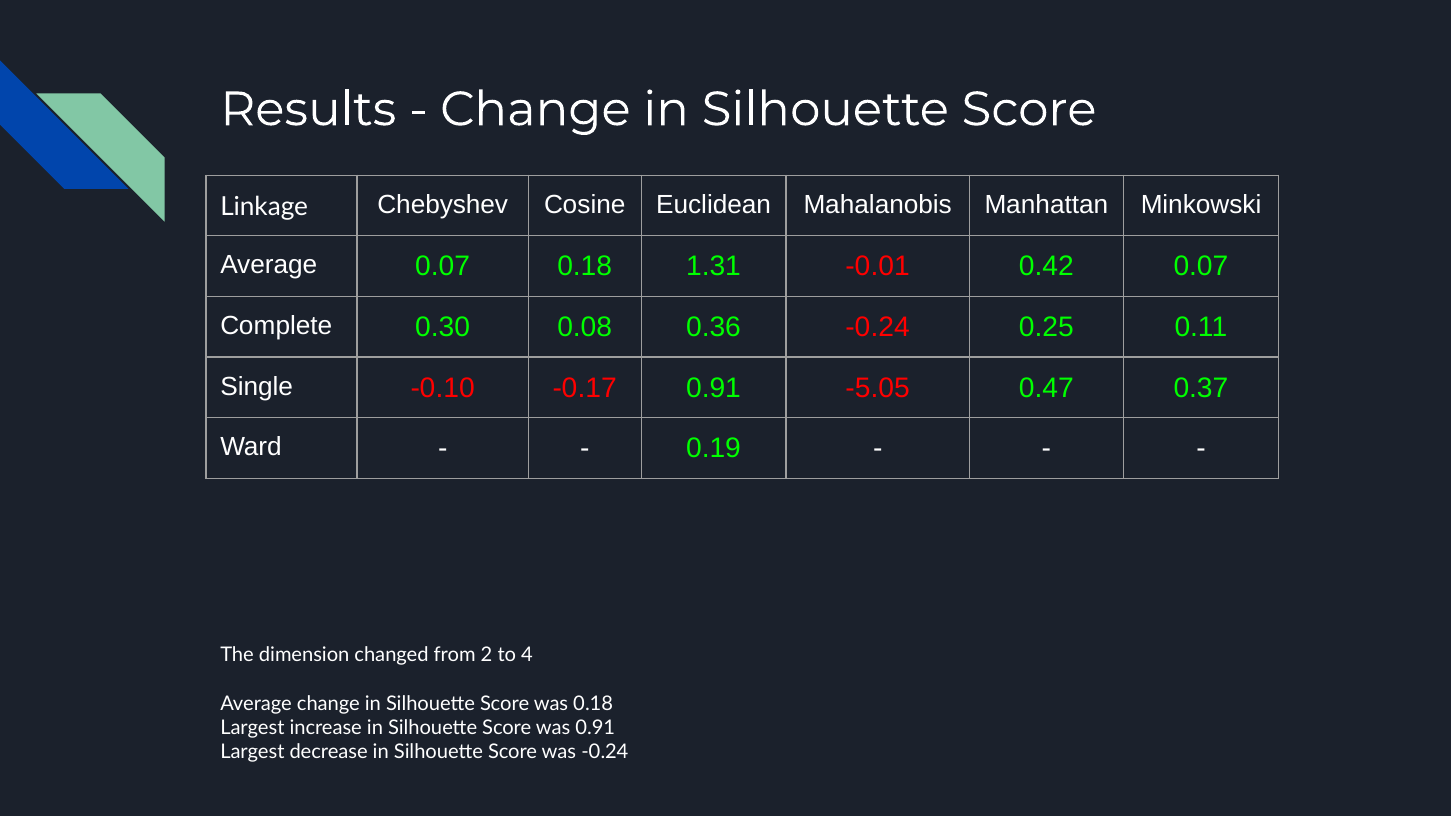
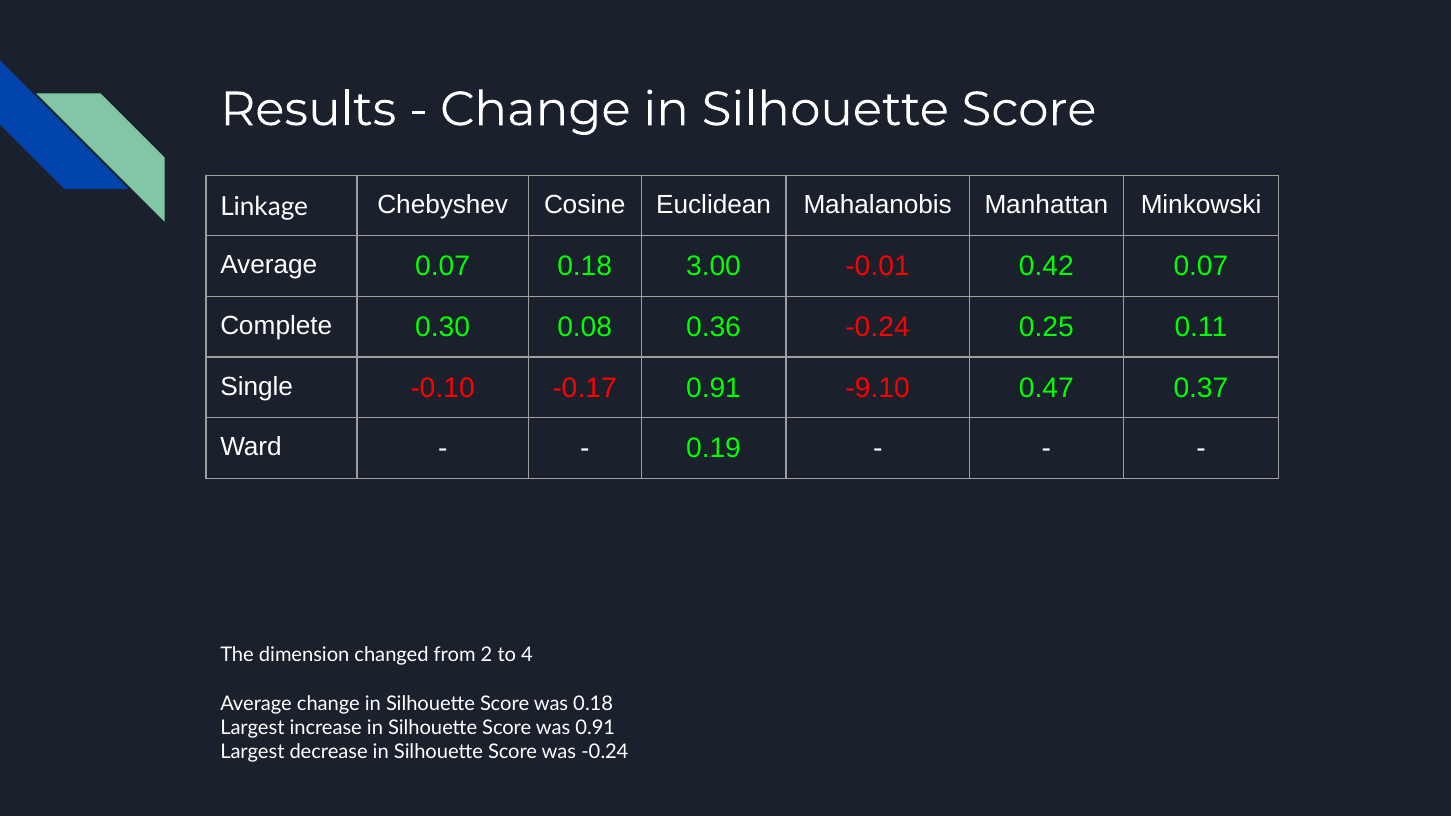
1.31: 1.31 -> 3.00 (714, 266)
-5.05: -5.05 -> -9.10 (878, 388)
